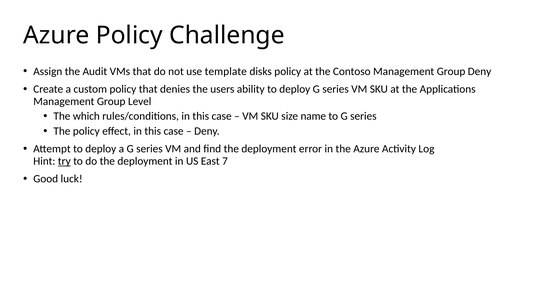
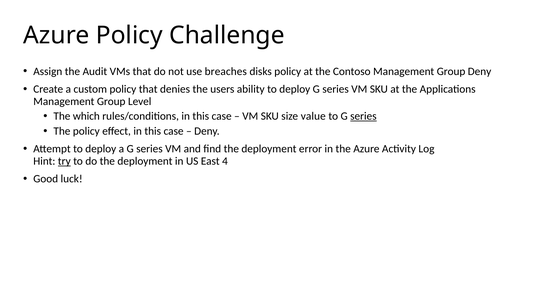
template: template -> breaches (226, 71)
name: name -> value (313, 116)
series underline: none -> present (363, 116)
7: 7 -> 4 (225, 161)
